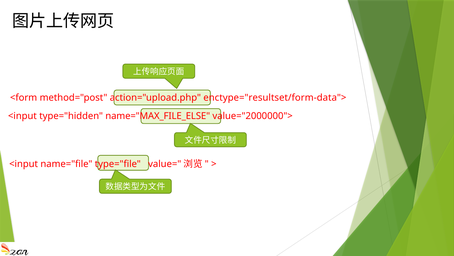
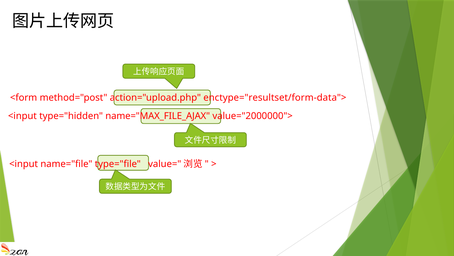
name="MAX_FILE_ELSE: name="MAX_FILE_ELSE -> name="MAX_FILE_AJAX (158, 116)
